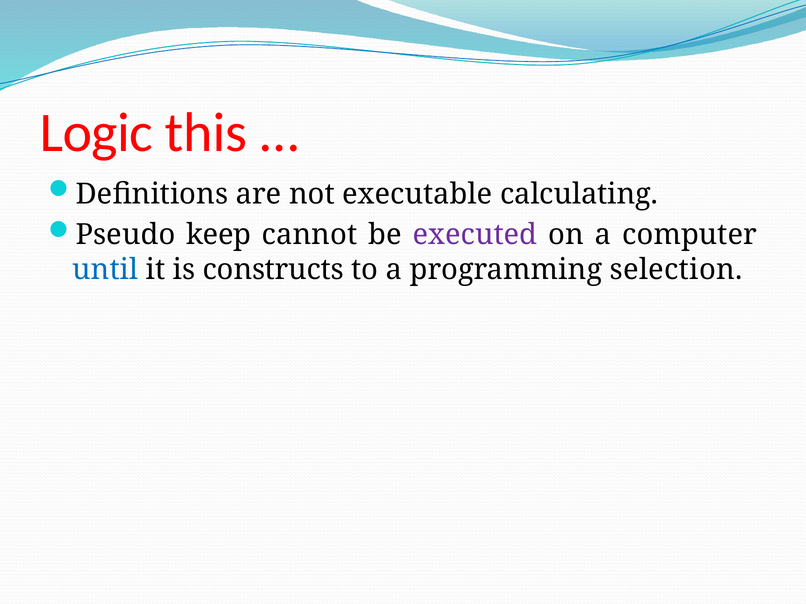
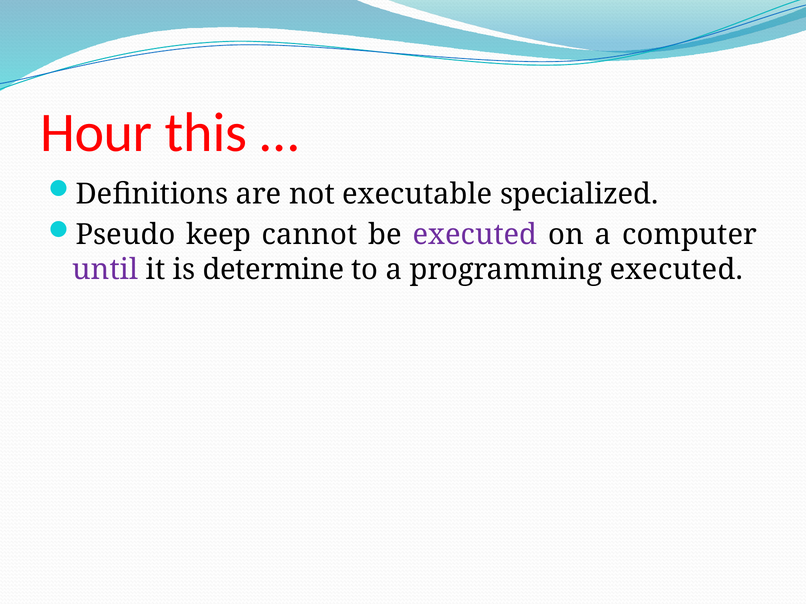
Logic: Logic -> Hour (96, 133)
calculating: calculating -> specialized (579, 194)
until colour: blue -> purple (105, 270)
constructs: constructs -> determine (273, 270)
programming selection: selection -> executed (676, 270)
